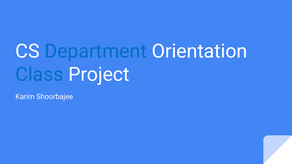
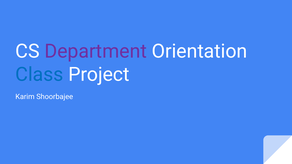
Department colour: blue -> purple (96, 51)
